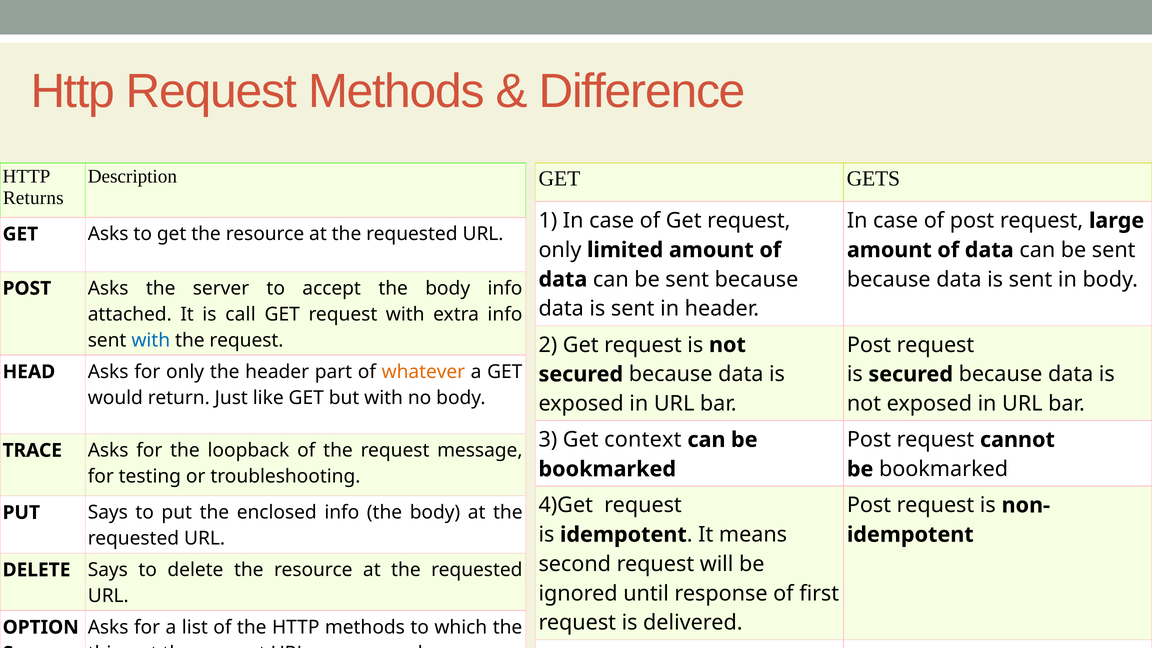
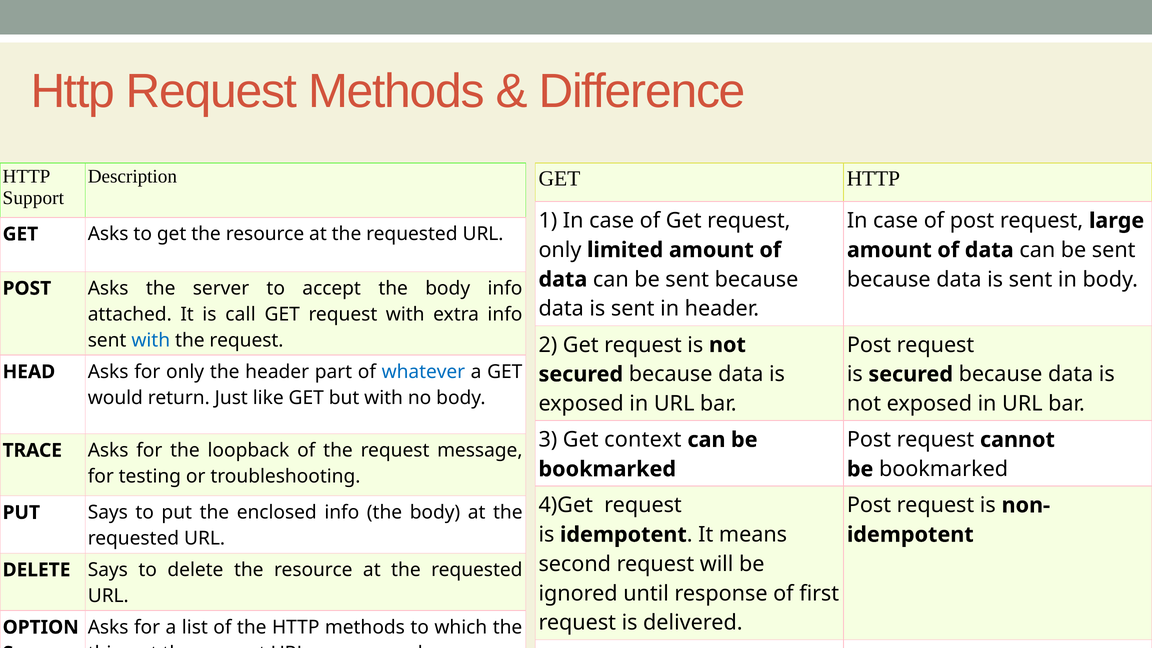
GETS: GETS -> HTTP (873, 179)
Returns: Returns -> Support (33, 198)
whatever colour: orange -> blue (423, 372)
